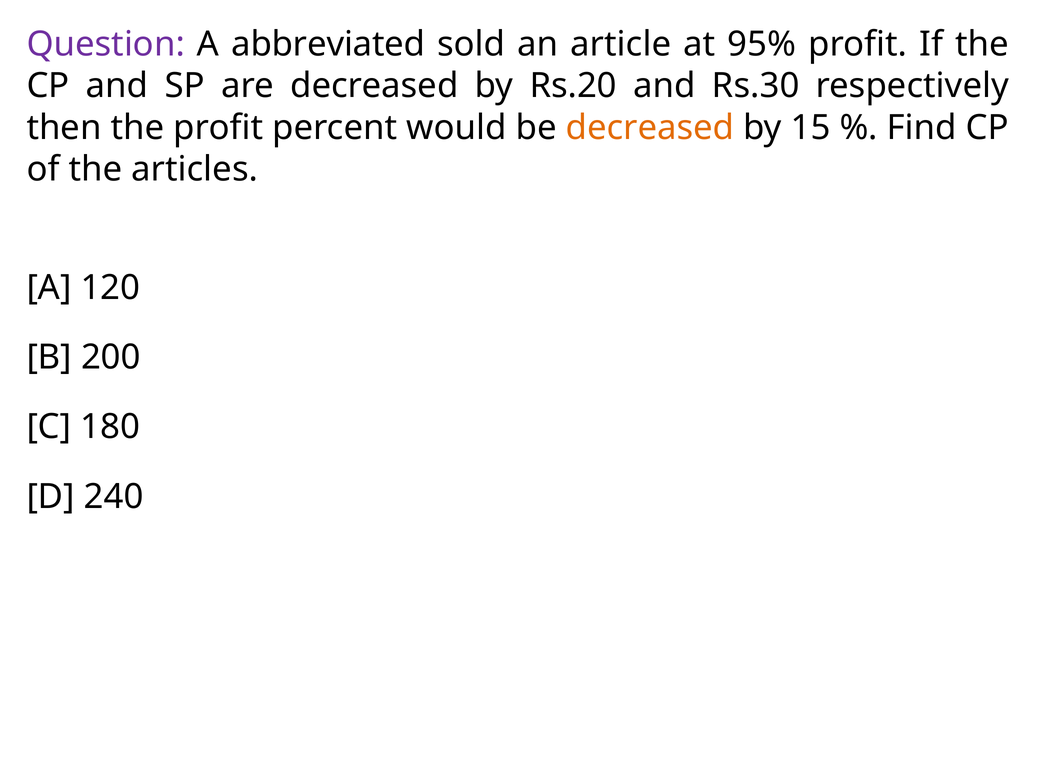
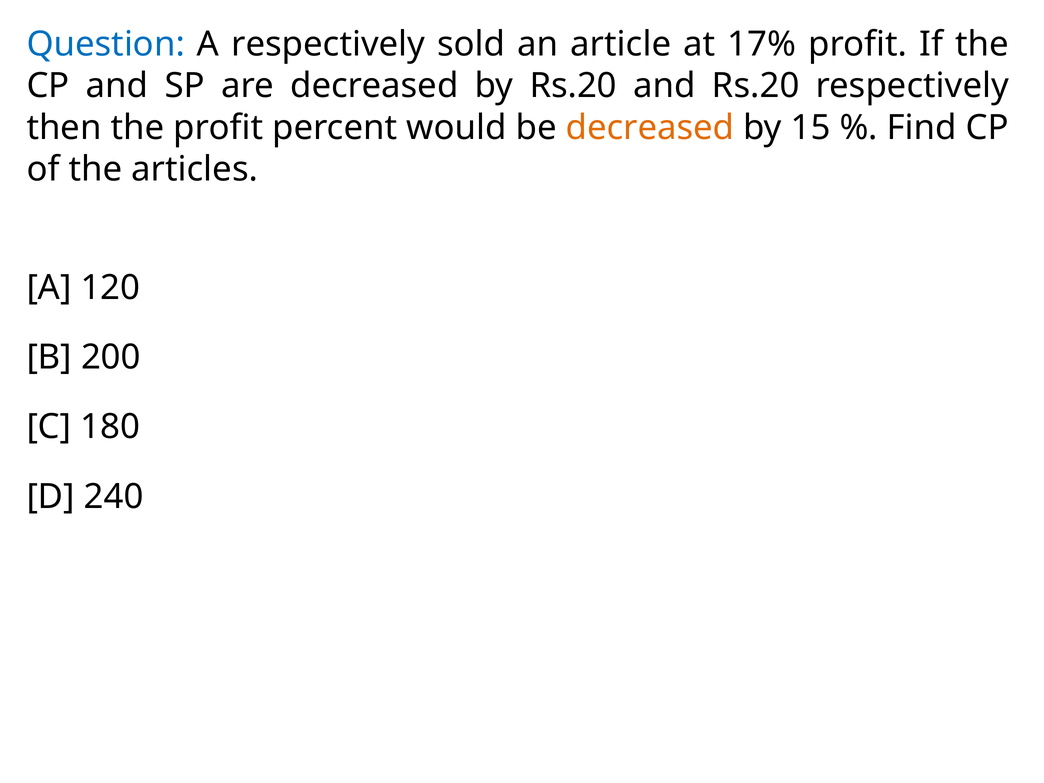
Question colour: purple -> blue (106, 44)
A abbreviated: abbreviated -> respectively (328, 44)
95%: 95% -> 17% (762, 44)
and Rs.30: Rs.30 -> Rs.20 (756, 86)
